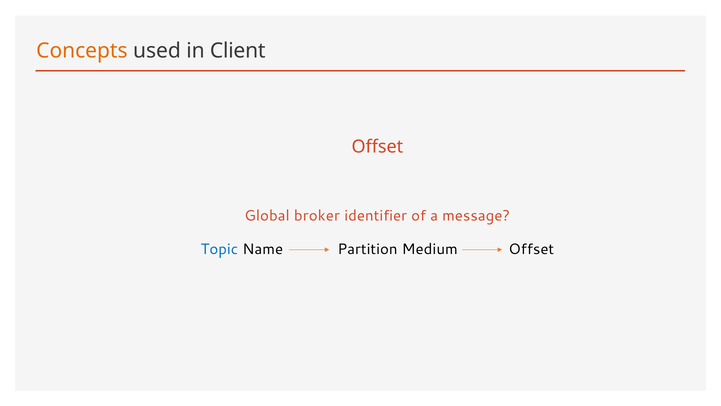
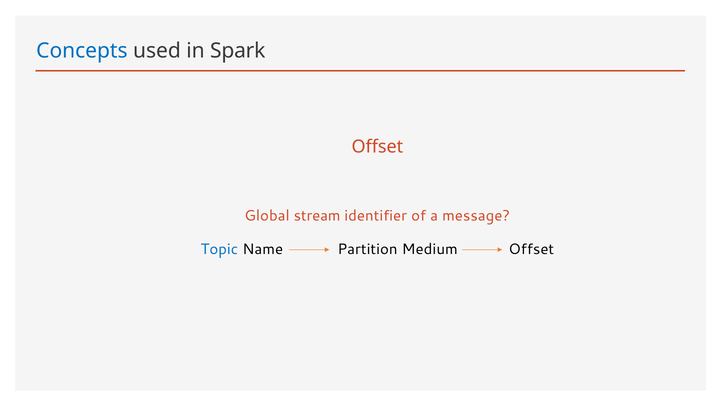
Concepts colour: orange -> blue (82, 50)
Client: Client -> Spark (238, 50)
broker: broker -> stream (317, 215)
